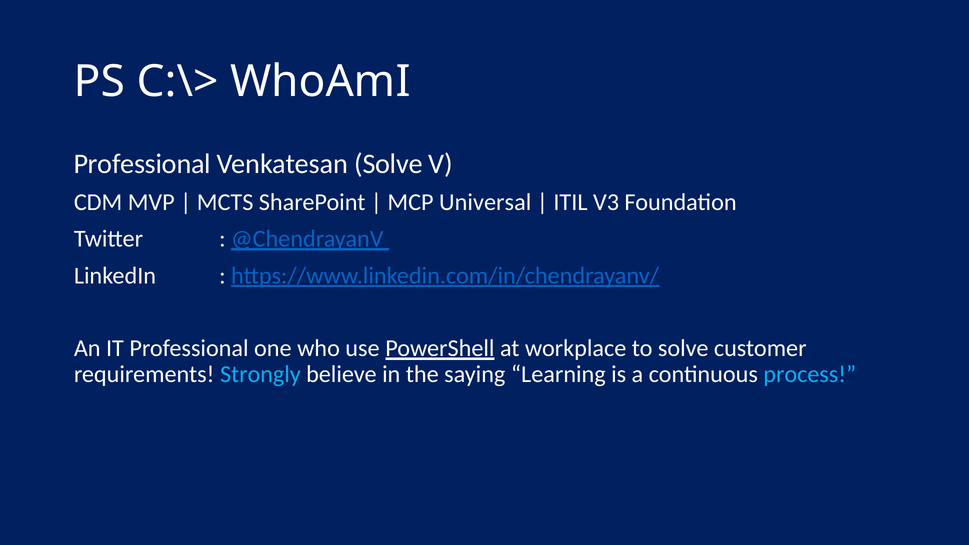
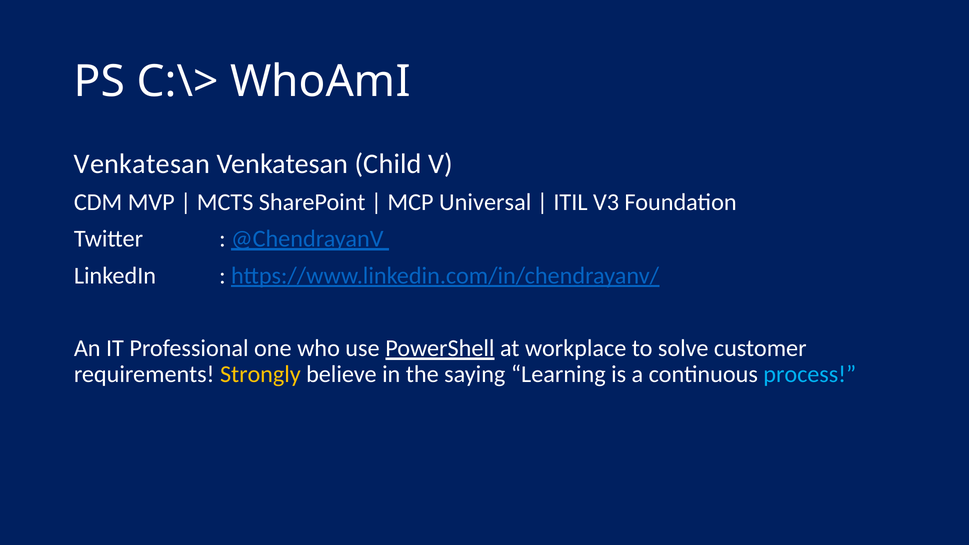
Professional: Professional -> Venkatesan (142, 164)
Venkatesan Solve: Solve -> Child (388, 164)
Strongly colour: light blue -> yellow (260, 374)
